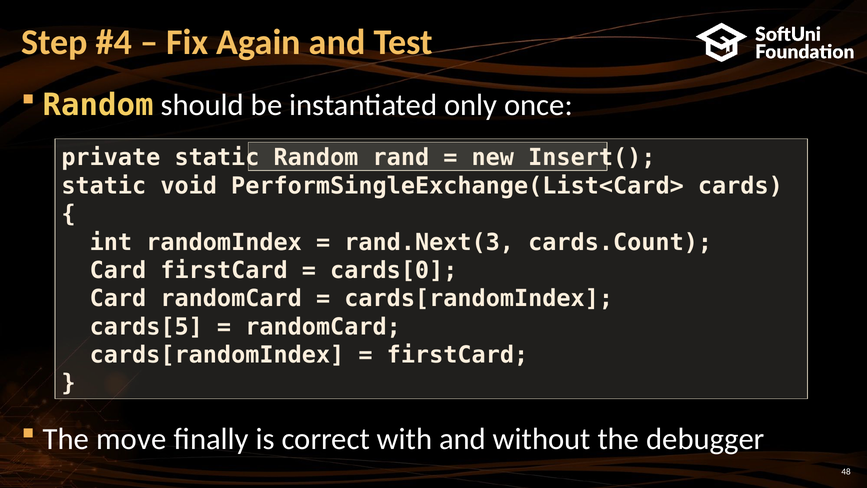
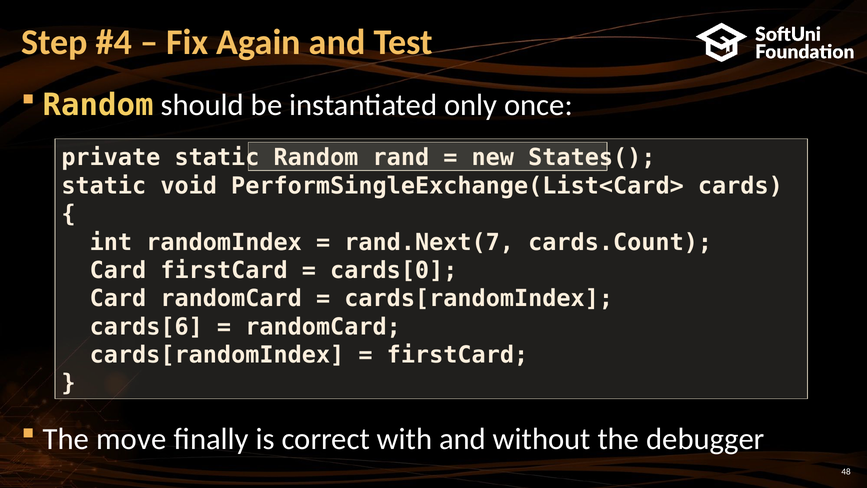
Insert(: Insert( -> States( (592, 158)
rand.Next(3: rand.Next(3 -> rand.Next(7 (429, 242)
cards[5: cards[5 -> cards[6 (146, 327)
